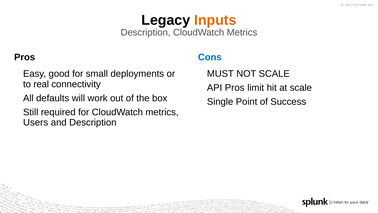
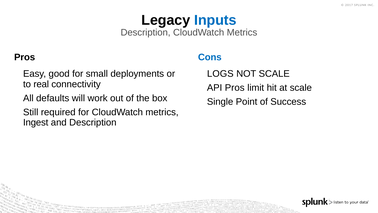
Inputs colour: orange -> blue (215, 20)
MUST: MUST -> LOGS (220, 74)
Users: Users -> Ingest (36, 122)
